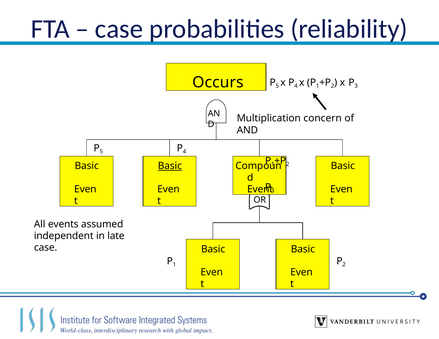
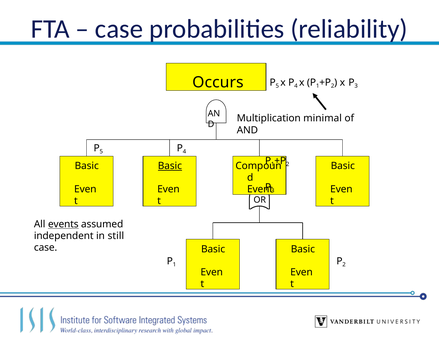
concern: concern -> minimal (323, 118)
events underline: none -> present (63, 224)
late: late -> still (116, 236)
